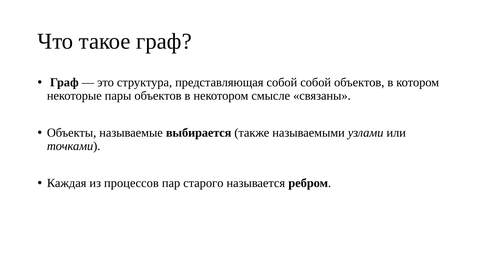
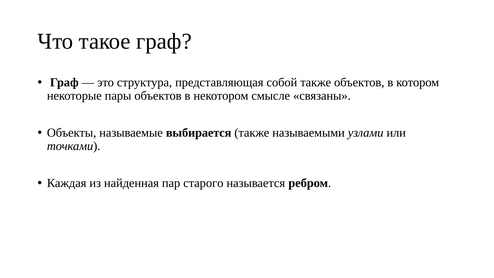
собой собой: собой -> также (316, 82)
процессов: процессов -> найденная (131, 183)
